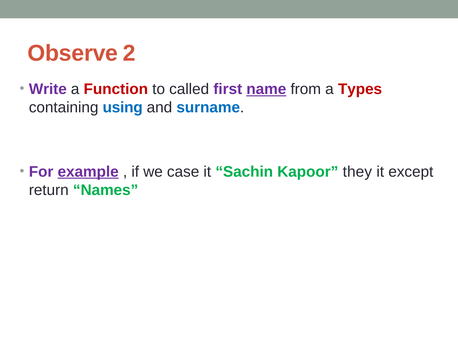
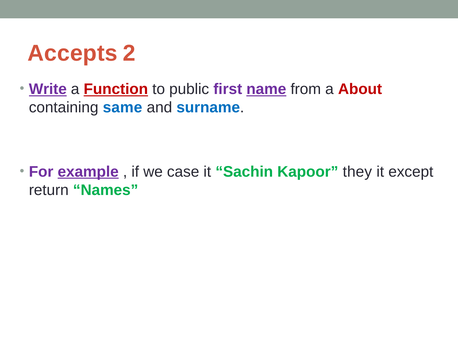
Observe: Observe -> Accepts (73, 53)
Write underline: none -> present (48, 89)
Function underline: none -> present (116, 89)
called: called -> public (189, 89)
Types: Types -> About (360, 89)
using: using -> same (123, 107)
